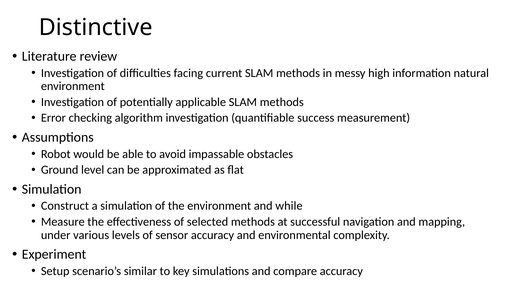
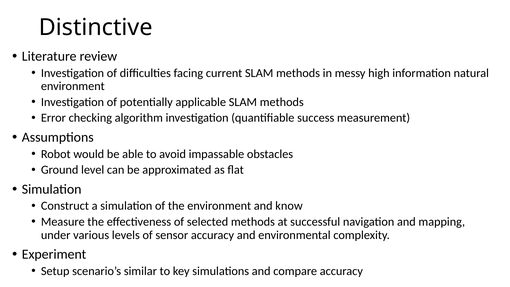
while: while -> know (289, 206)
